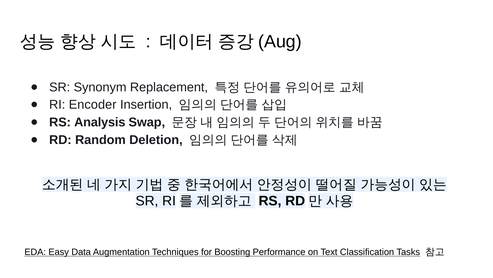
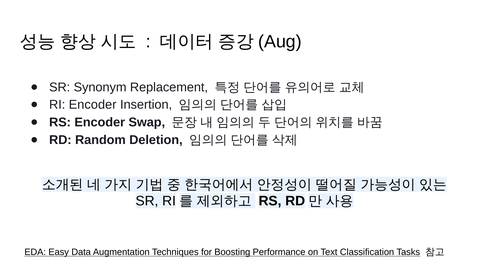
RS Analysis: Analysis -> Encoder (100, 122)
